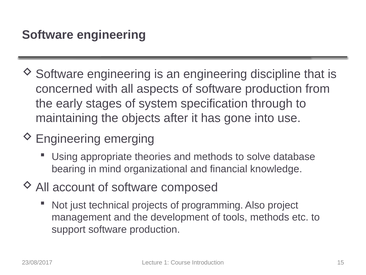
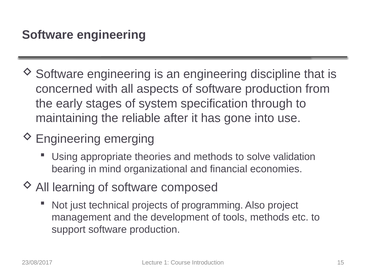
objects: objects -> reliable (141, 118)
database: database -> validation (294, 157)
knowledge: knowledge -> economies (276, 169)
account: account -> learning (74, 187)
